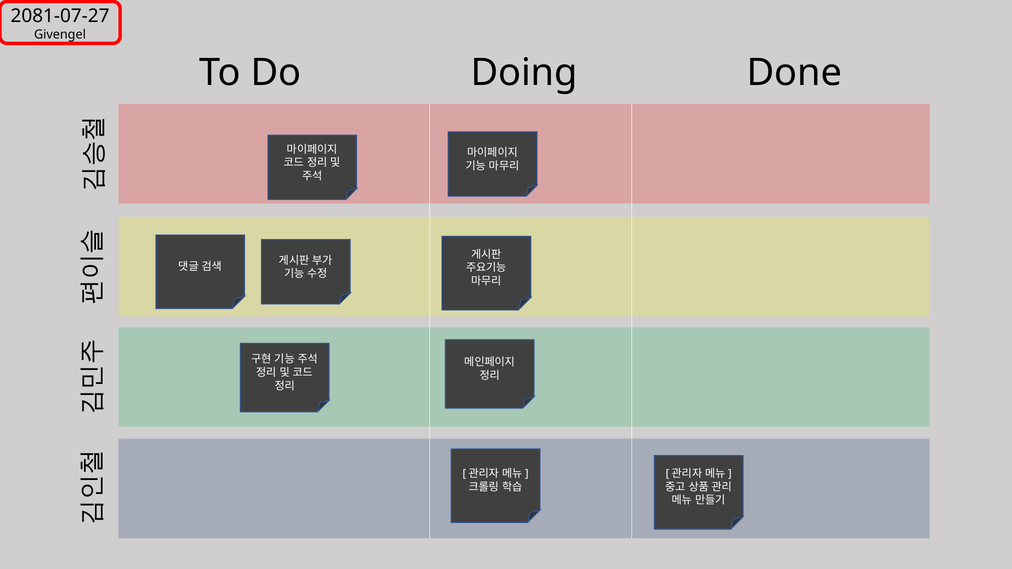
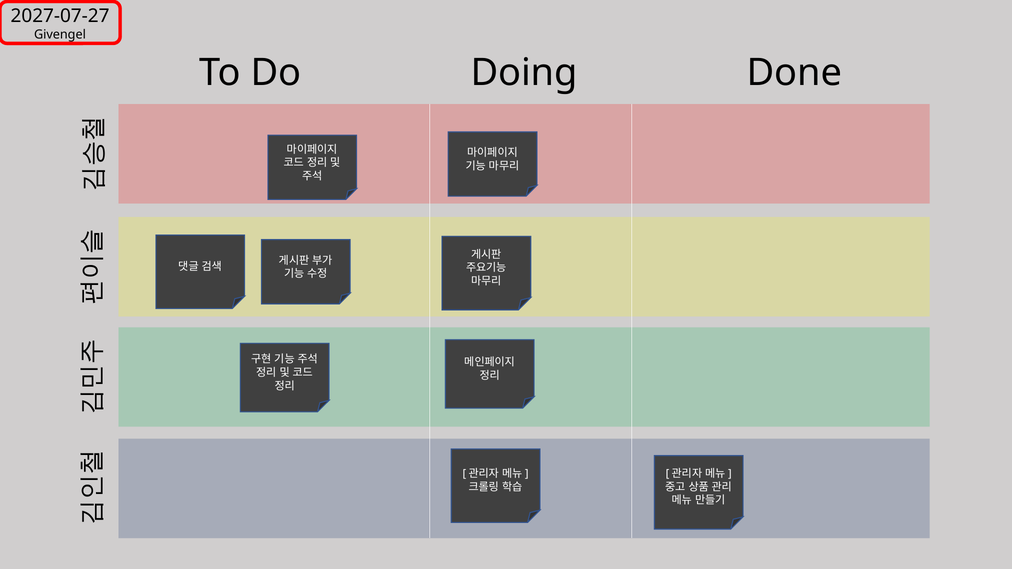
2081-07-27: 2081-07-27 -> 2027-07-27 (60, 16)
